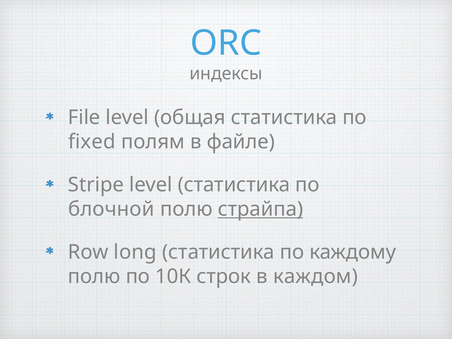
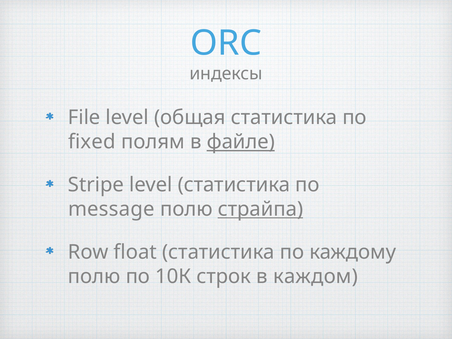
файле underline: none -> present (241, 142)
блочной: блочной -> message (111, 209)
long: long -> float (135, 252)
